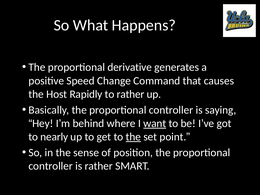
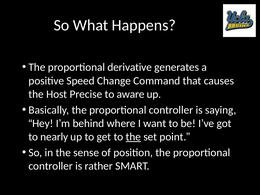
Rapidly: Rapidly -> Precise (86, 94)
to rather: rather -> aware (131, 94)
want underline: present -> none (155, 123)
